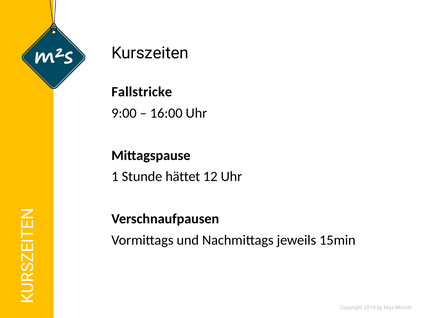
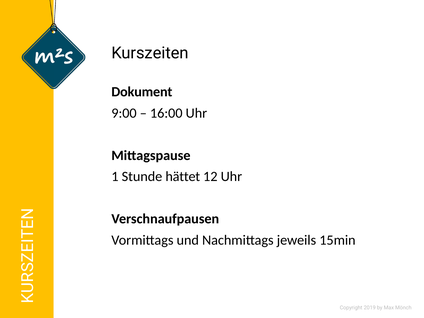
Fallstricke: Fallstricke -> Dokument (142, 92)
